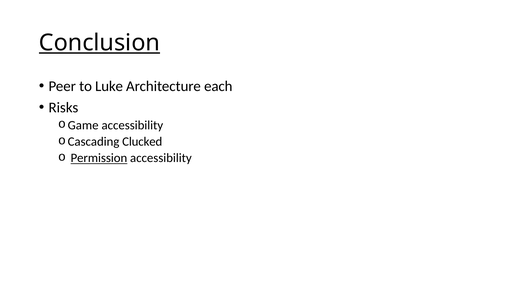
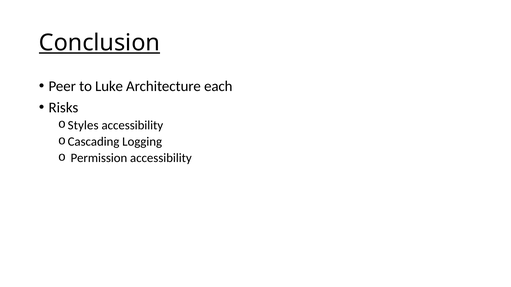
Game: Game -> Styles (83, 125)
Clucked: Clucked -> Logging (142, 142)
Permission underline: present -> none (99, 158)
